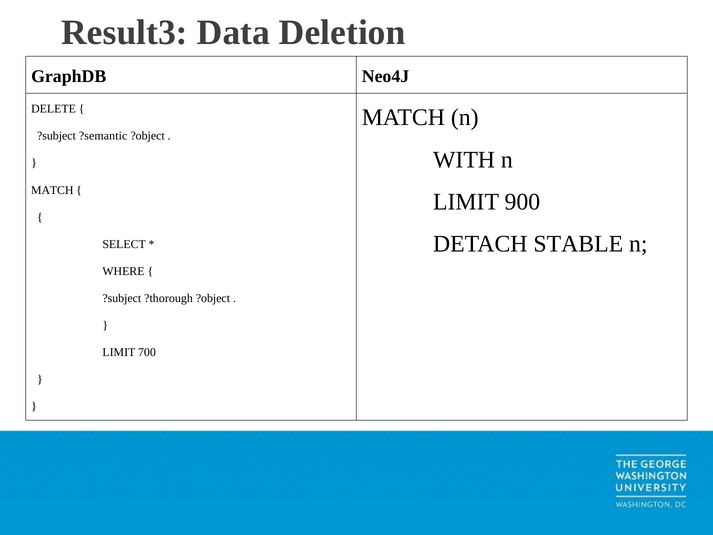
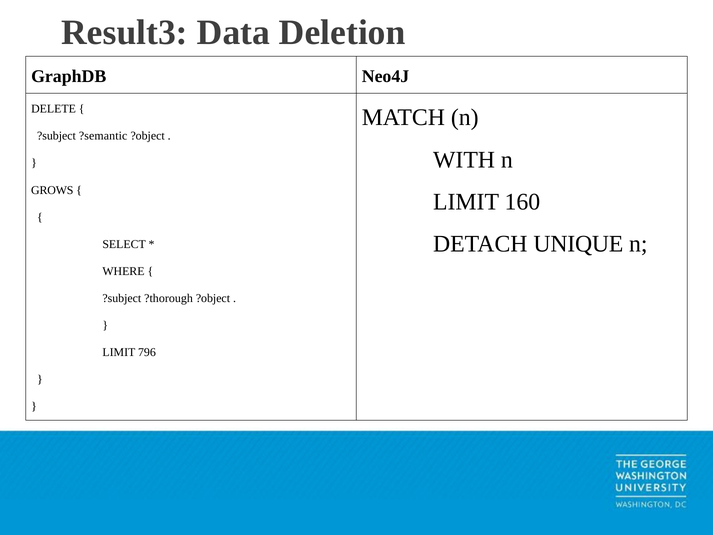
MATCH: MATCH -> GROWS (52, 190)
900: 900 -> 160 (522, 202)
STABLE: STABLE -> UNIQUE (578, 244)
700: 700 -> 796 (147, 352)
